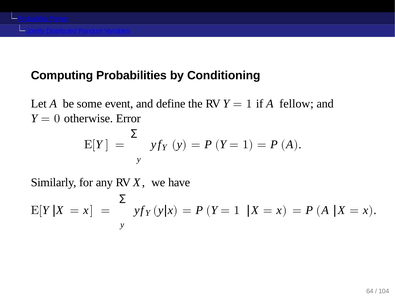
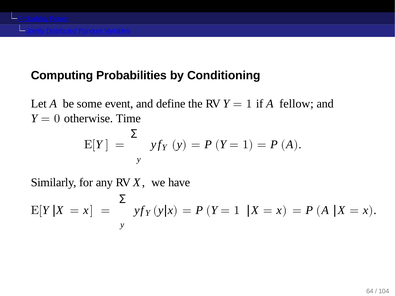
Error: Error -> Time (128, 119)
